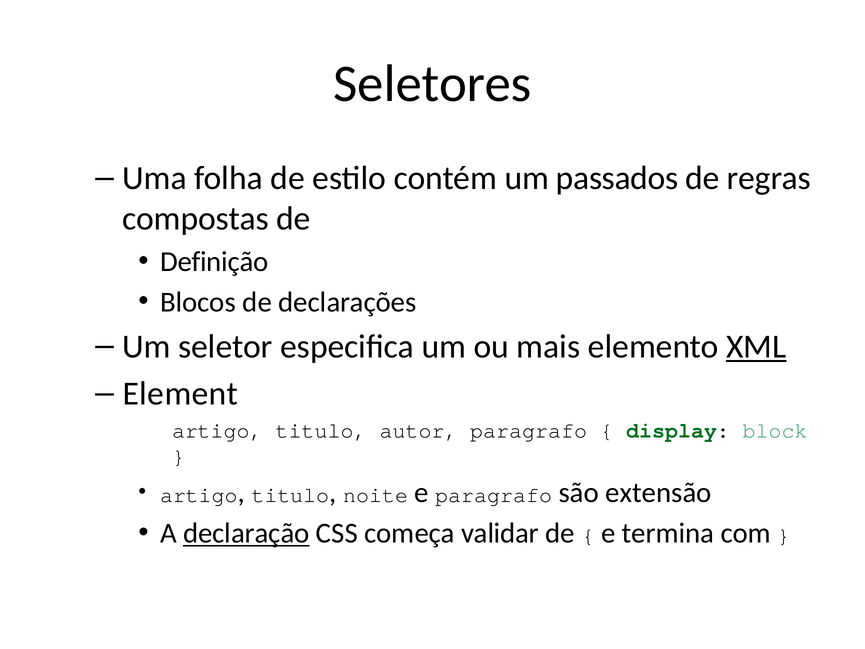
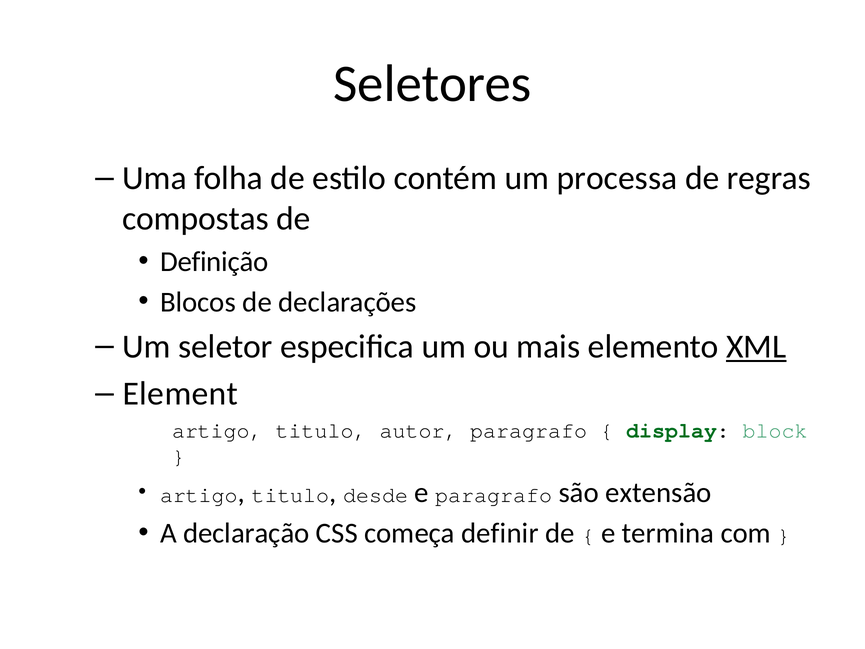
passados: passados -> processa (617, 178)
noite: noite -> desde (376, 495)
declaração underline: present -> none (246, 533)
validar: validar -> definir (500, 533)
